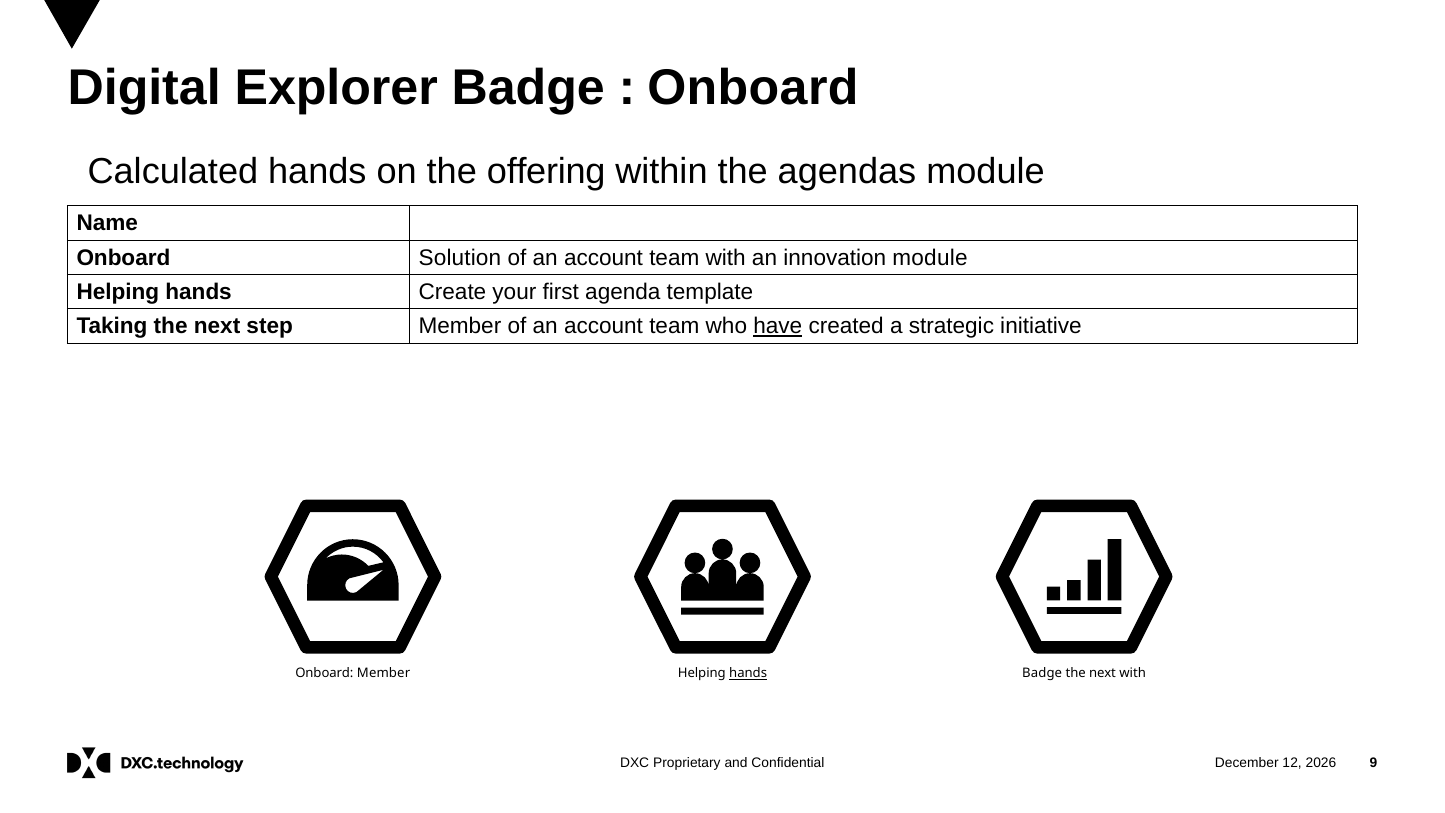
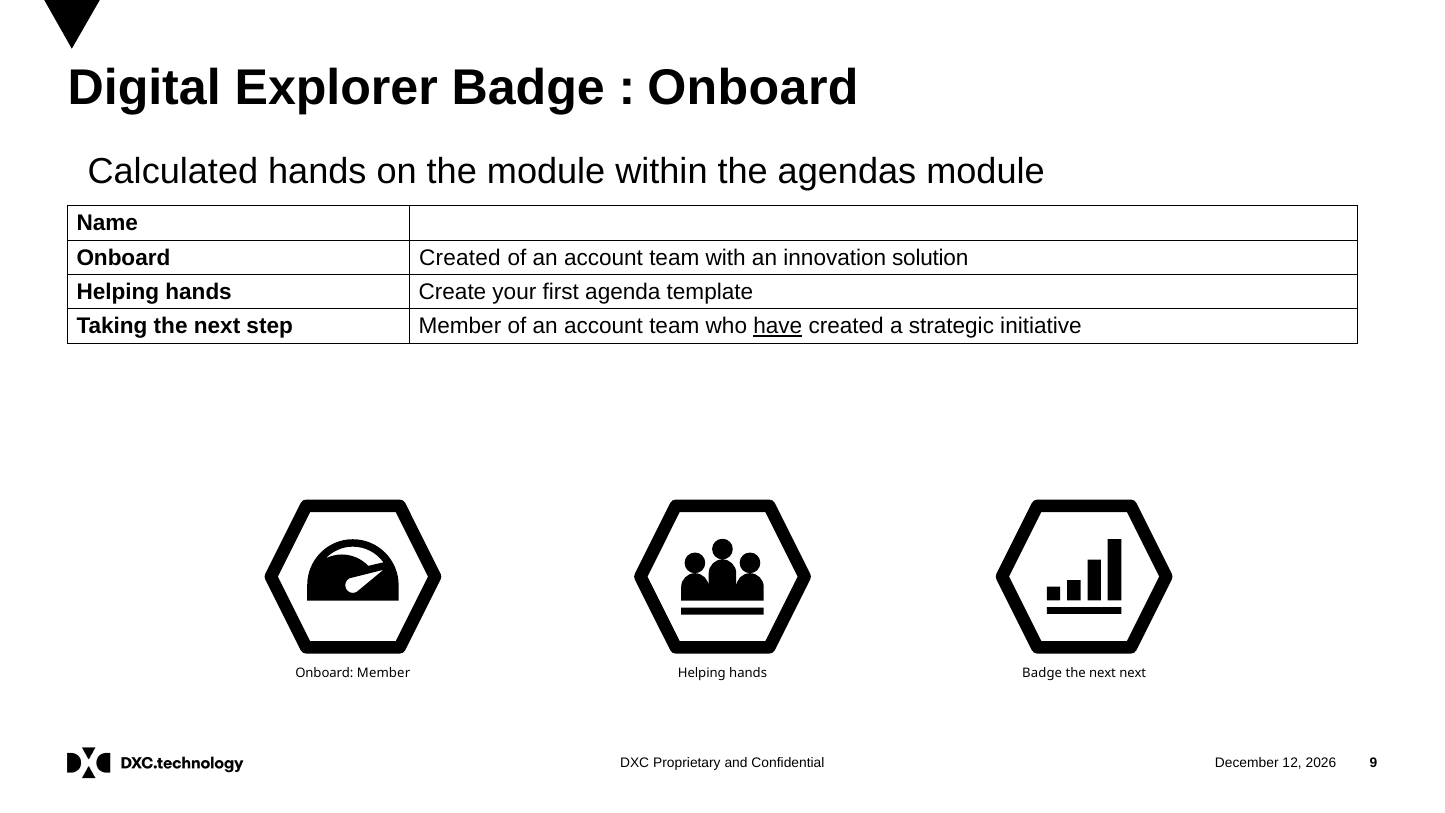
the offering: offering -> module (546, 171)
Onboard Solution: Solution -> Created (460, 258)
innovation module: module -> solution (930, 258)
hands underline: present -> none (748, 673)
next with: with -> next (1133, 673)
